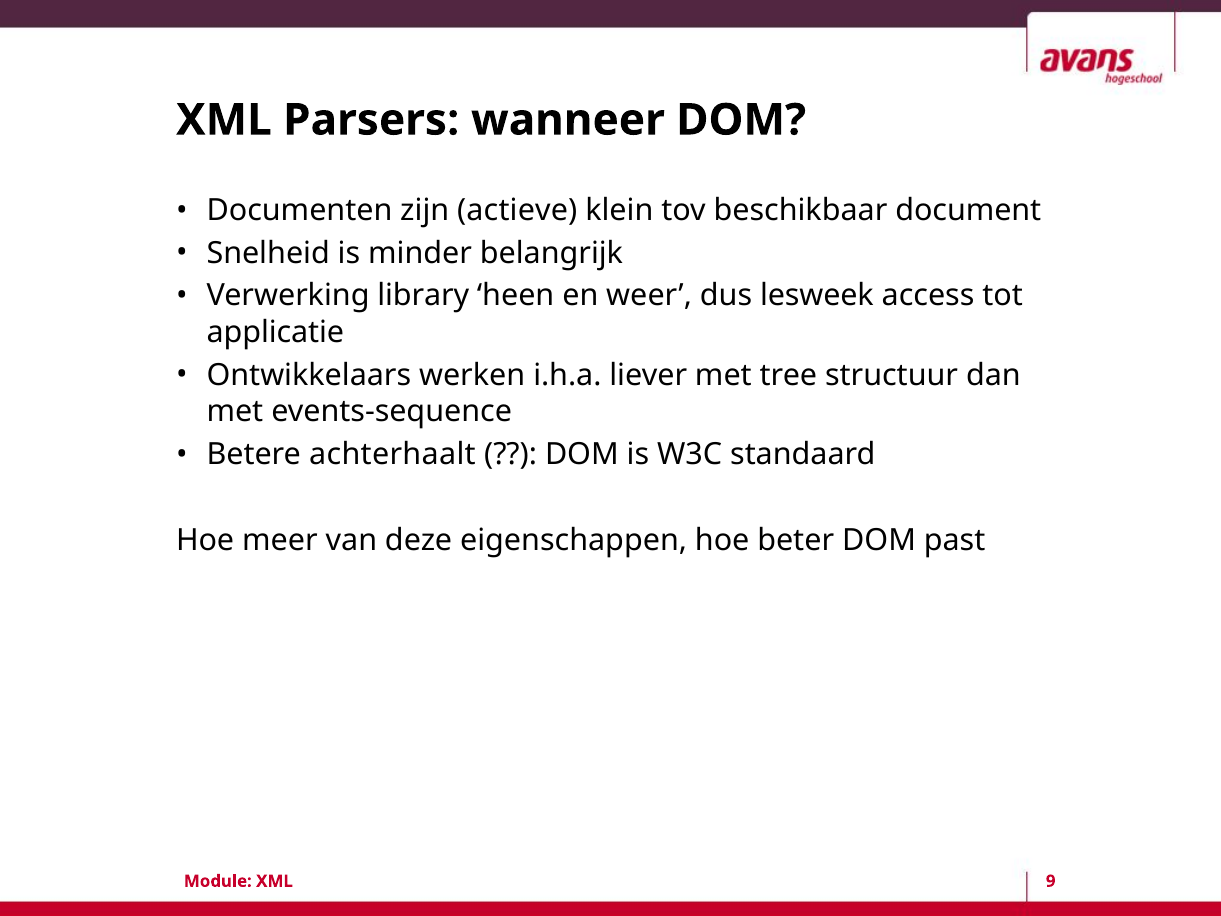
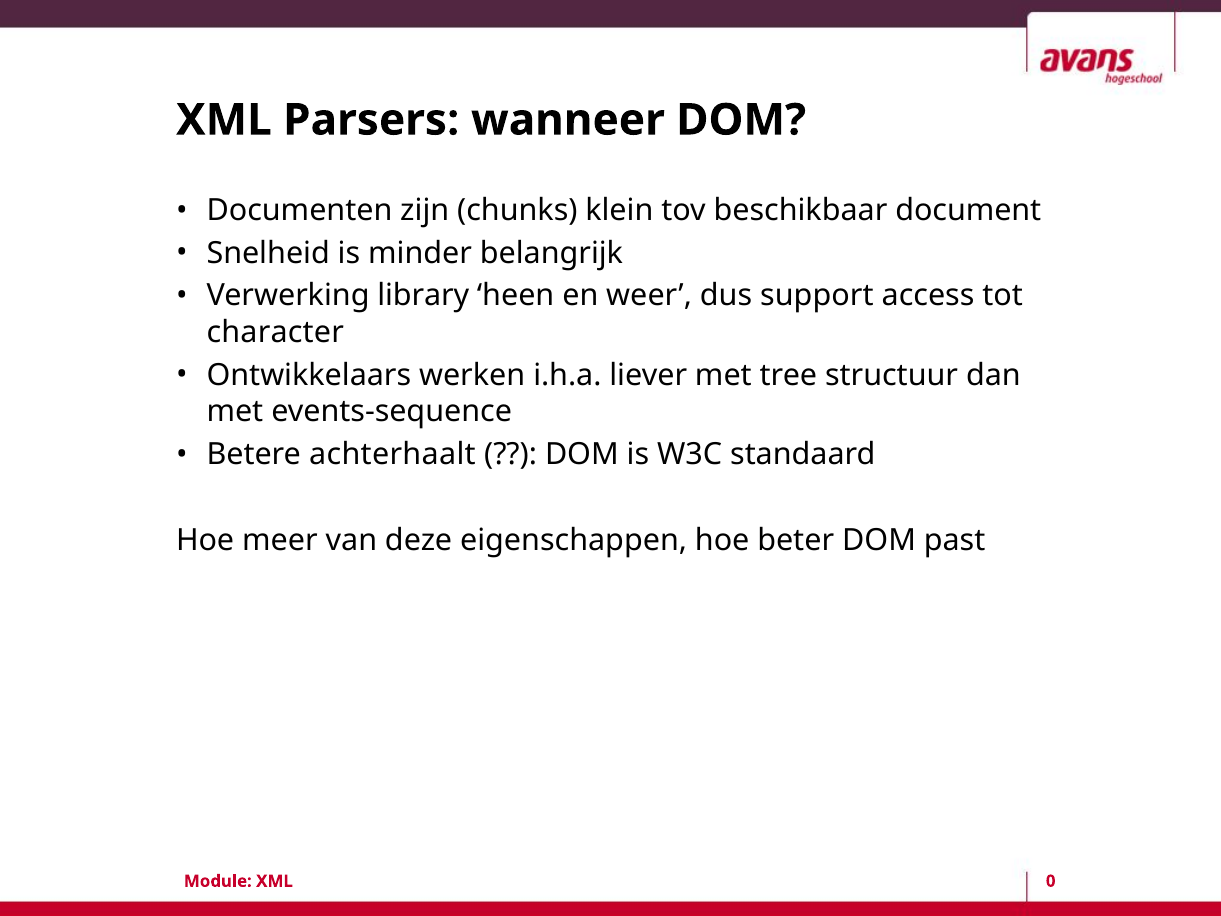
actieve: actieve -> chunks (517, 210)
lesweek: lesweek -> support (817, 296)
applicatie: applicatie -> character (275, 332)
9: 9 -> 0 (1051, 881)
